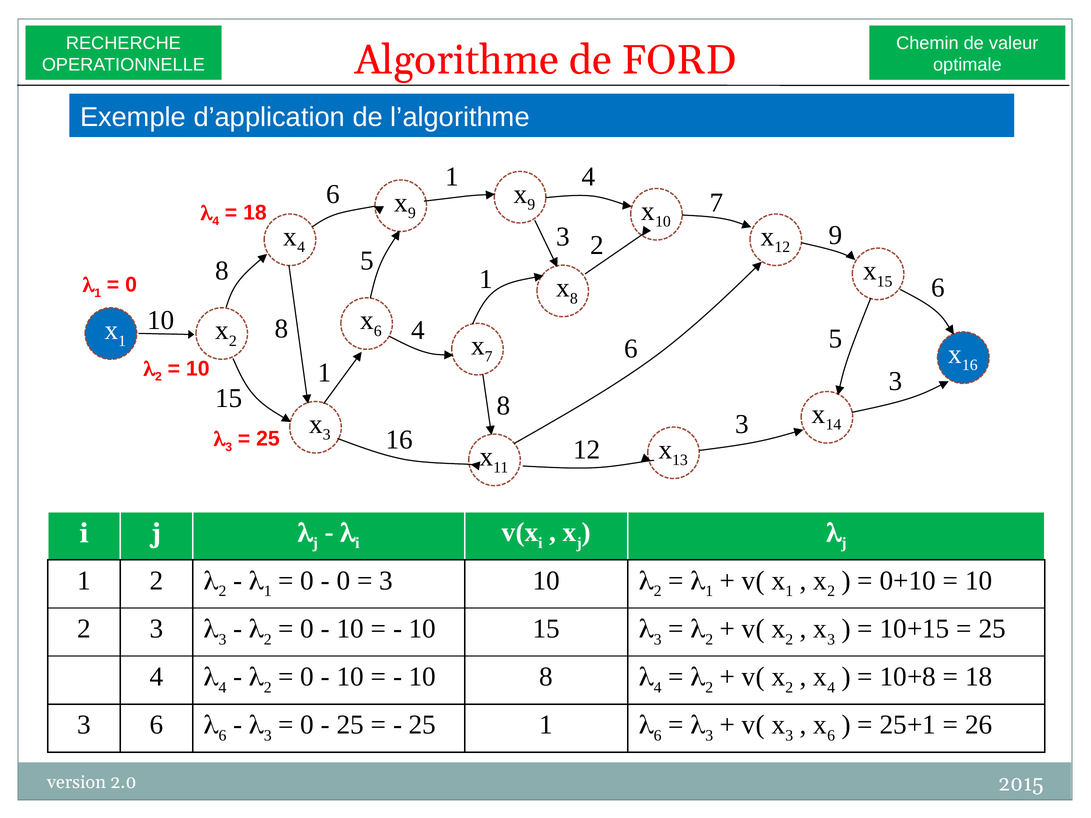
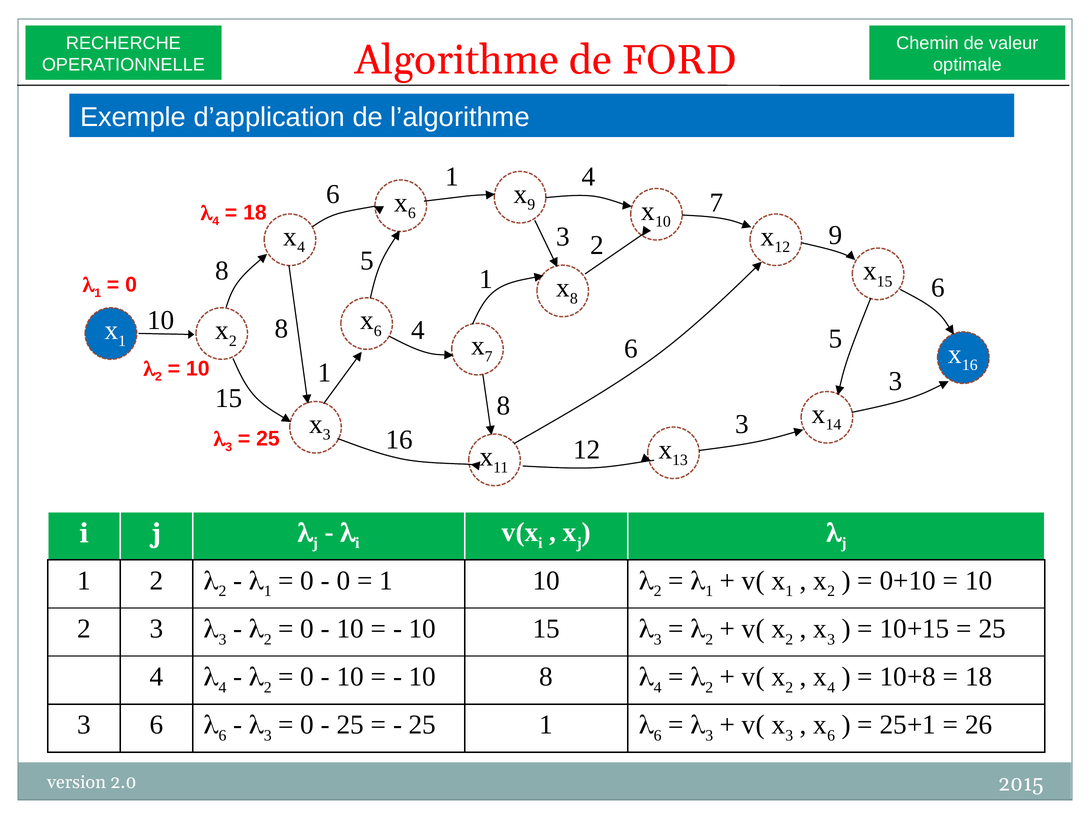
9: 9 -> 6 (412, 213)
3: 3 -> 1 (386, 581)
